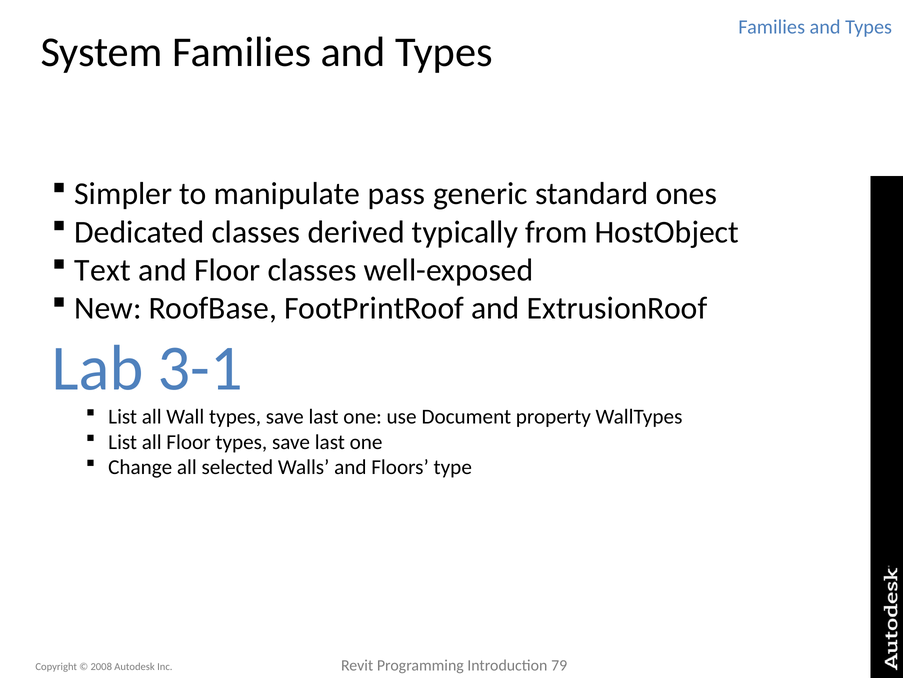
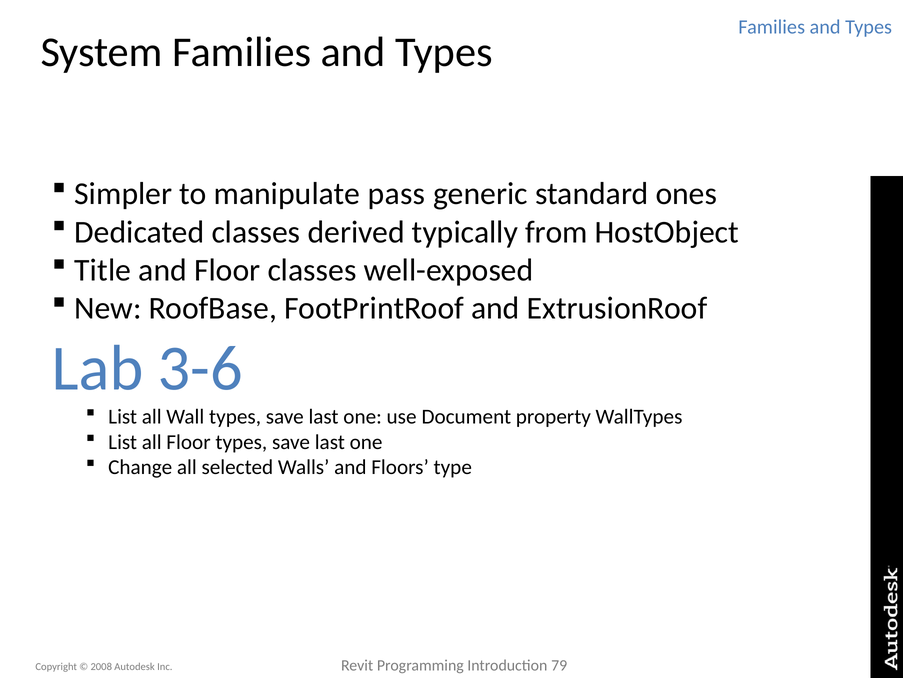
Text: Text -> Title (103, 270)
3-1: 3-1 -> 3-6 (200, 368)
